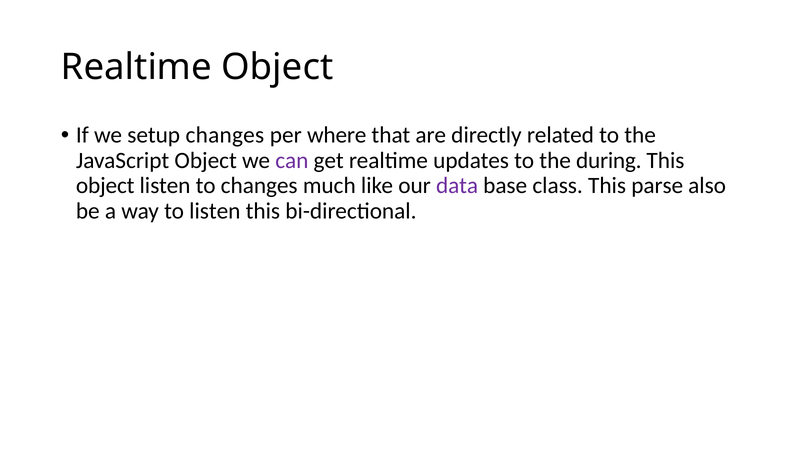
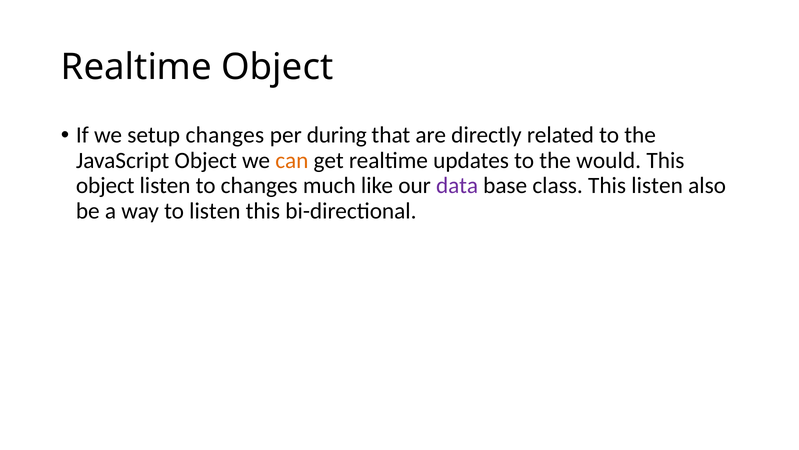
where: where -> during (337, 135)
can colour: purple -> orange (292, 160)
during: during -> would (609, 160)
This parse: parse -> listen (657, 185)
